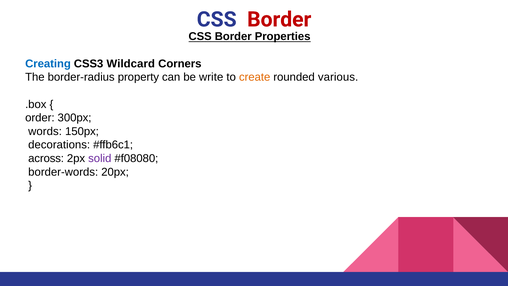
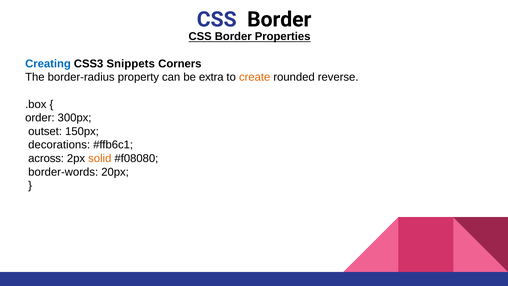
Border colour: red -> black (279, 19)
Wildcard: Wildcard -> Snippets (131, 64)
write: write -> extra (211, 77)
various: various -> reverse (338, 77)
words: words -> outset (45, 131)
solid colour: purple -> orange (100, 158)
